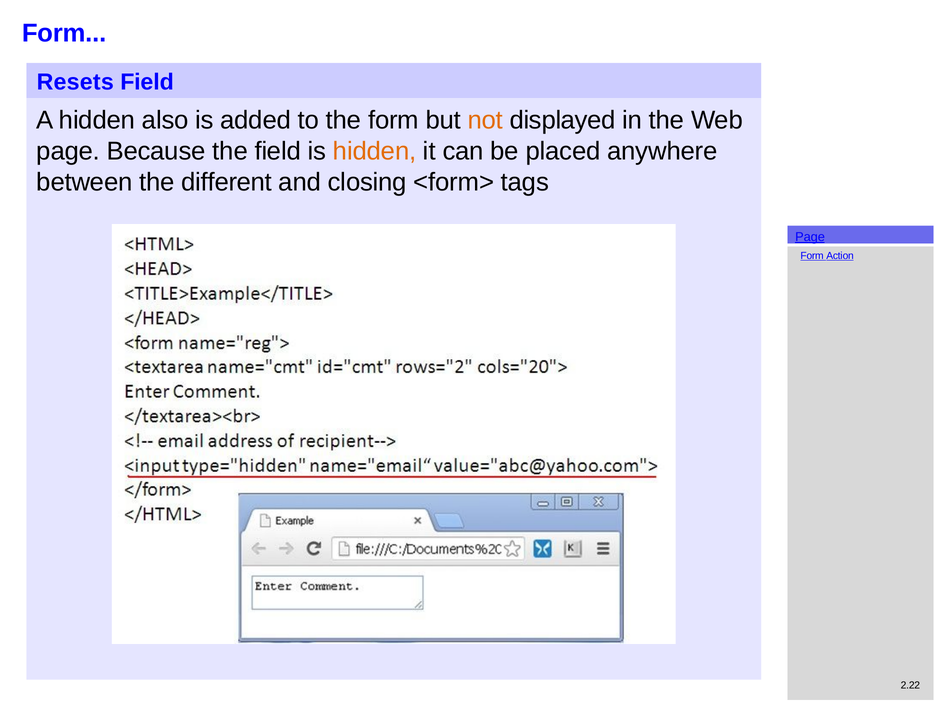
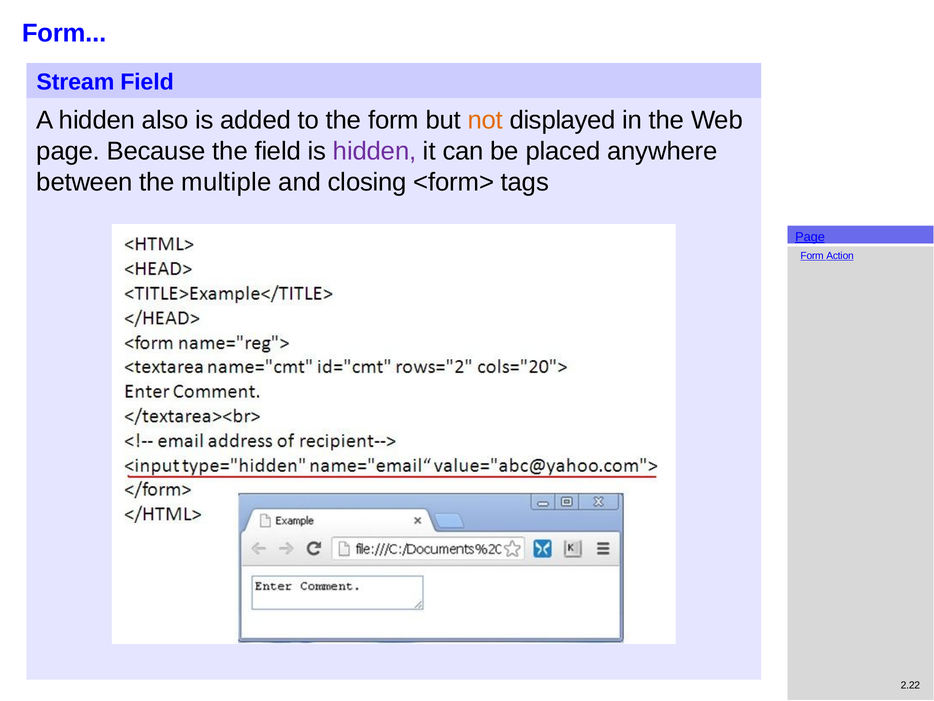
Resets: Resets -> Stream (75, 82)
hidden colour: orange -> purple (375, 151)
different: different -> multiple (226, 182)
